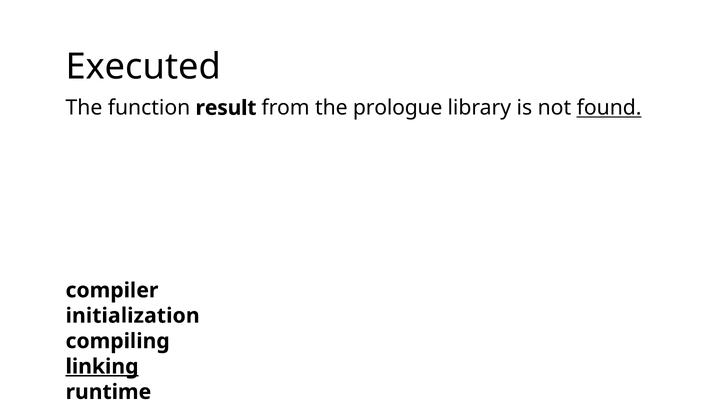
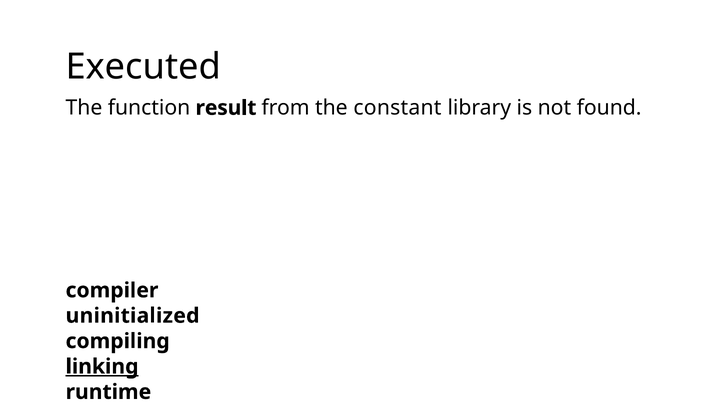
prologue: prologue -> constant (397, 108)
found underline: present -> none (609, 108)
initialization: initialization -> uninitialized (133, 316)
